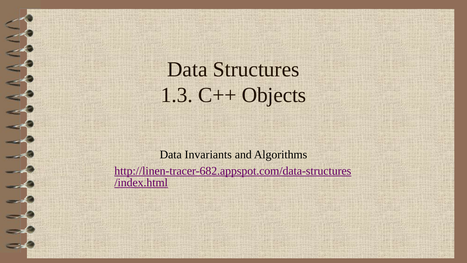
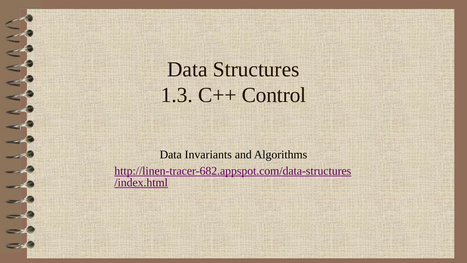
Objects: Objects -> Control (274, 95)
